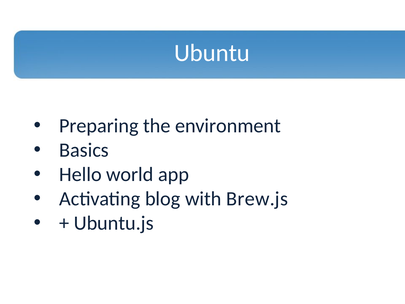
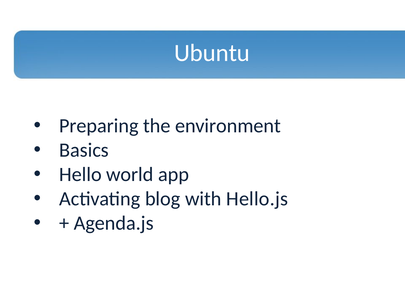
Brew.js: Brew.js -> Hello.js (257, 199)
Ubuntu.js: Ubuntu.js -> Agenda.js (114, 223)
